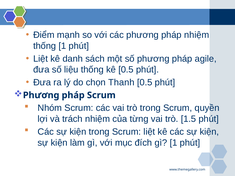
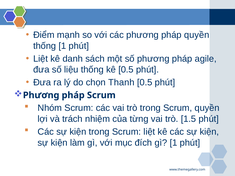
pháp nhiệm: nhiệm -> quyền (197, 35)
